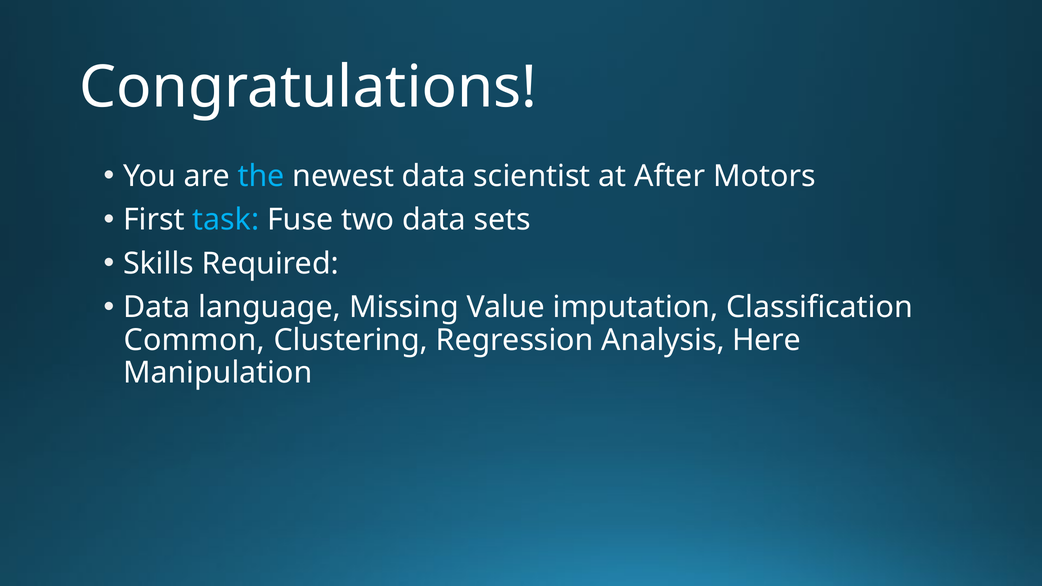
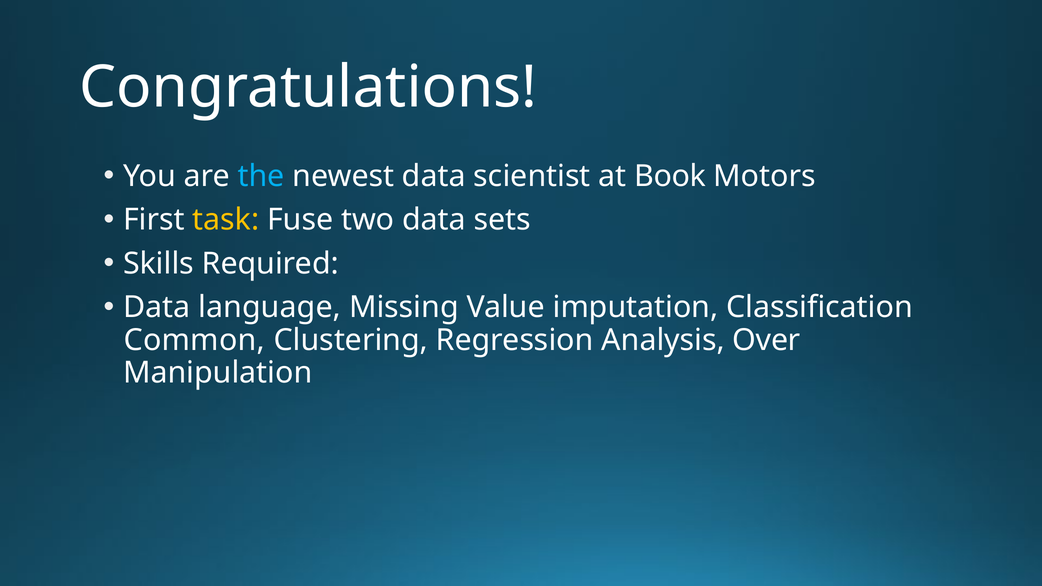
After: After -> Book (670, 176)
task colour: light blue -> yellow (226, 220)
Here: Here -> Over (766, 340)
